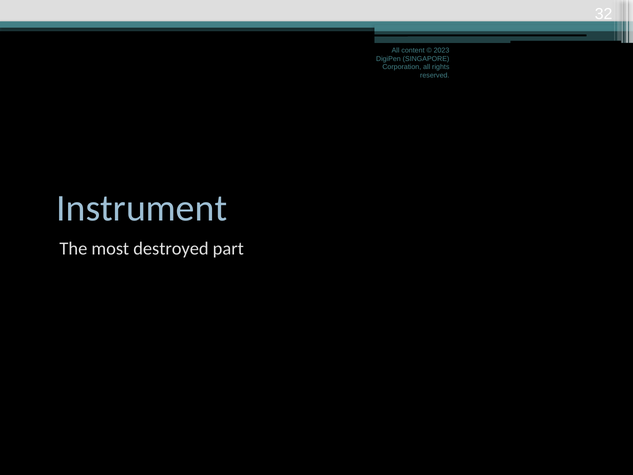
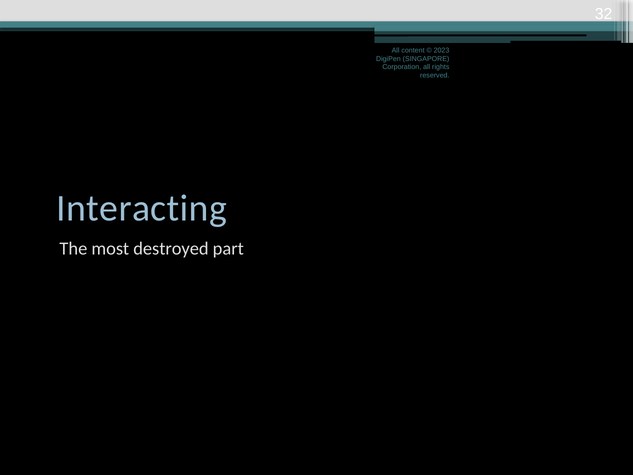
Instrument: Instrument -> Interacting (142, 208)
